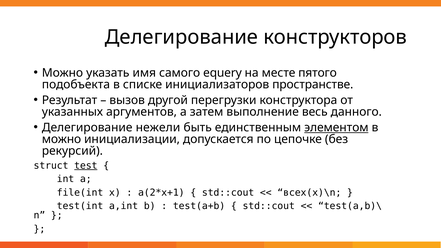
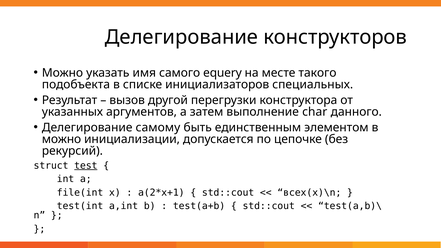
пятого: пятого -> такого (317, 73)
пространстве: пространстве -> специальных (313, 85)
весь: весь -> char (315, 112)
нежели: нежели -> самому (158, 128)
элементом underline: present -> none (336, 128)
